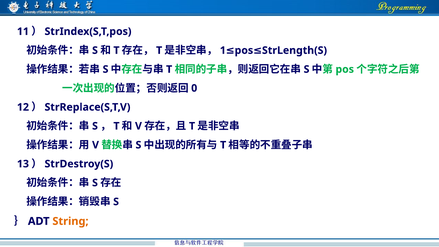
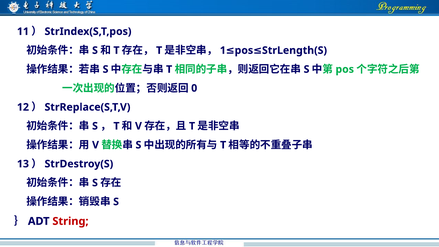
String colour: orange -> red (70, 221)
